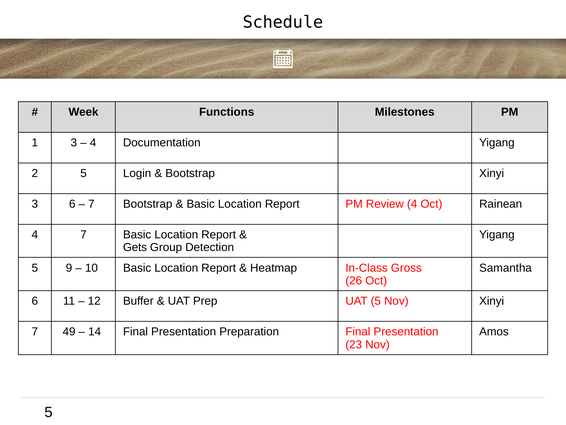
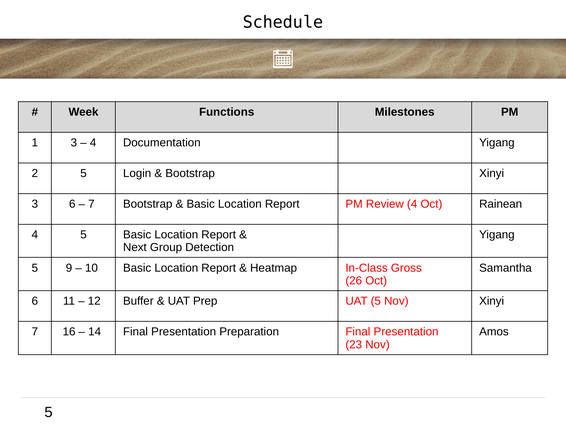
4 7: 7 -> 5 (83, 234)
Gets: Gets -> Next (135, 247)
49: 49 -> 16 (69, 331)
